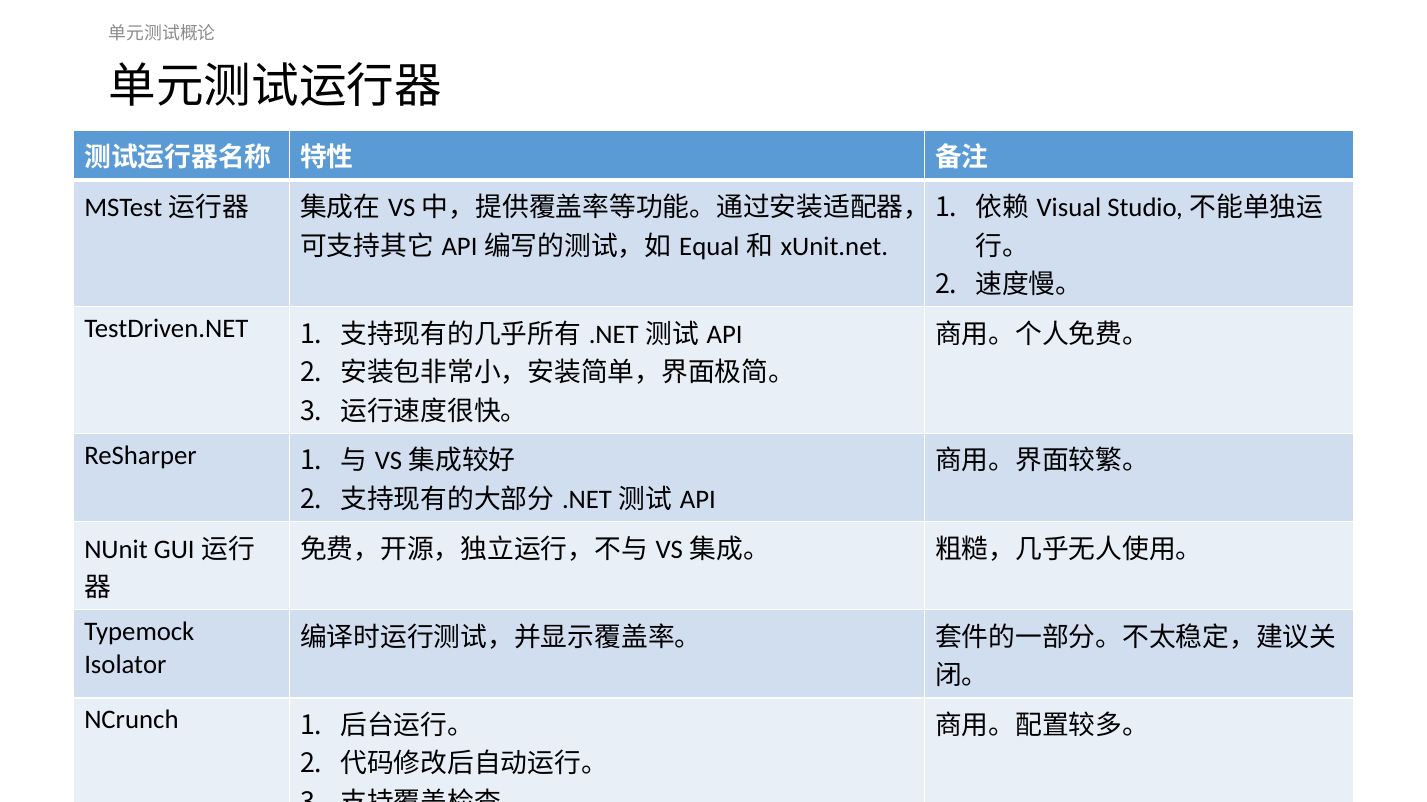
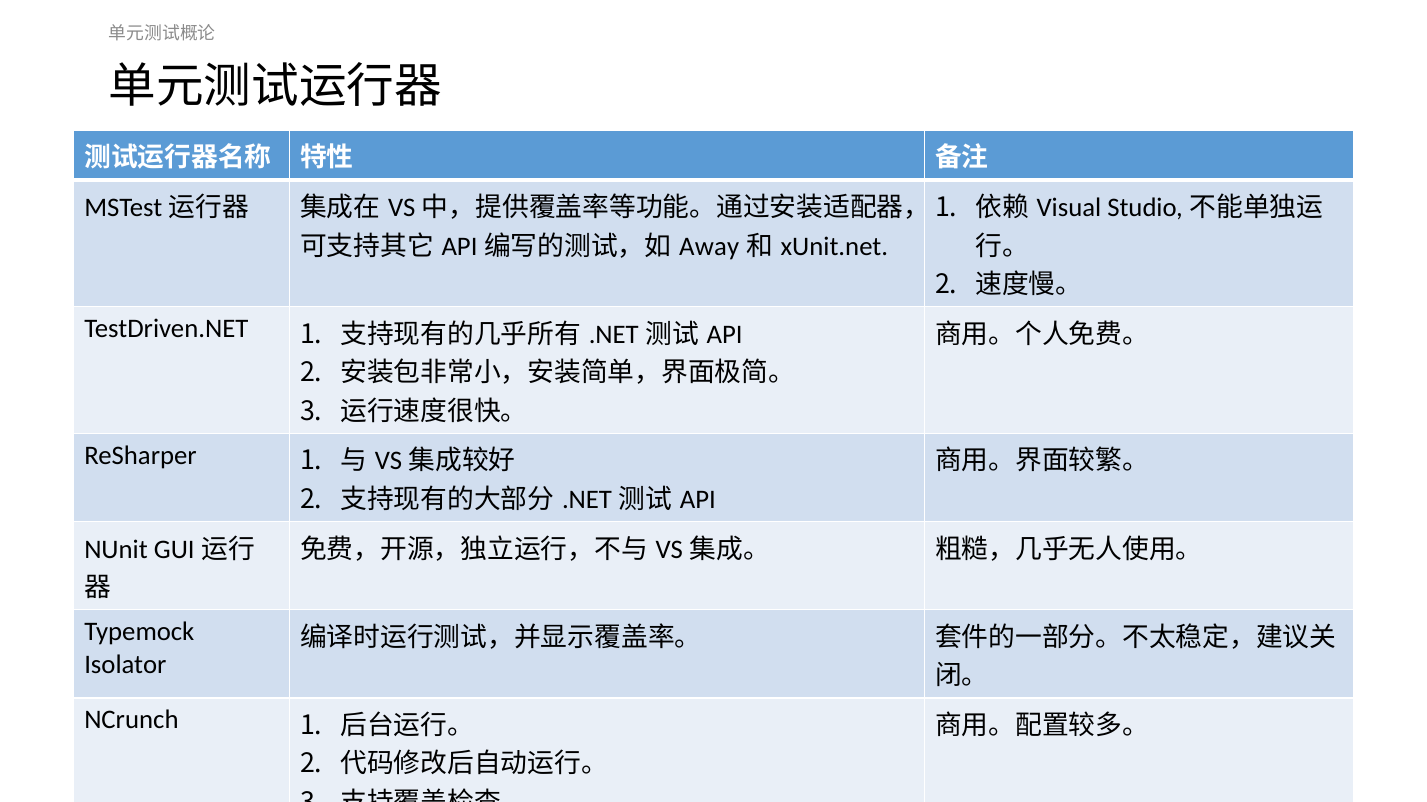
Equal: Equal -> Away (709, 246)
